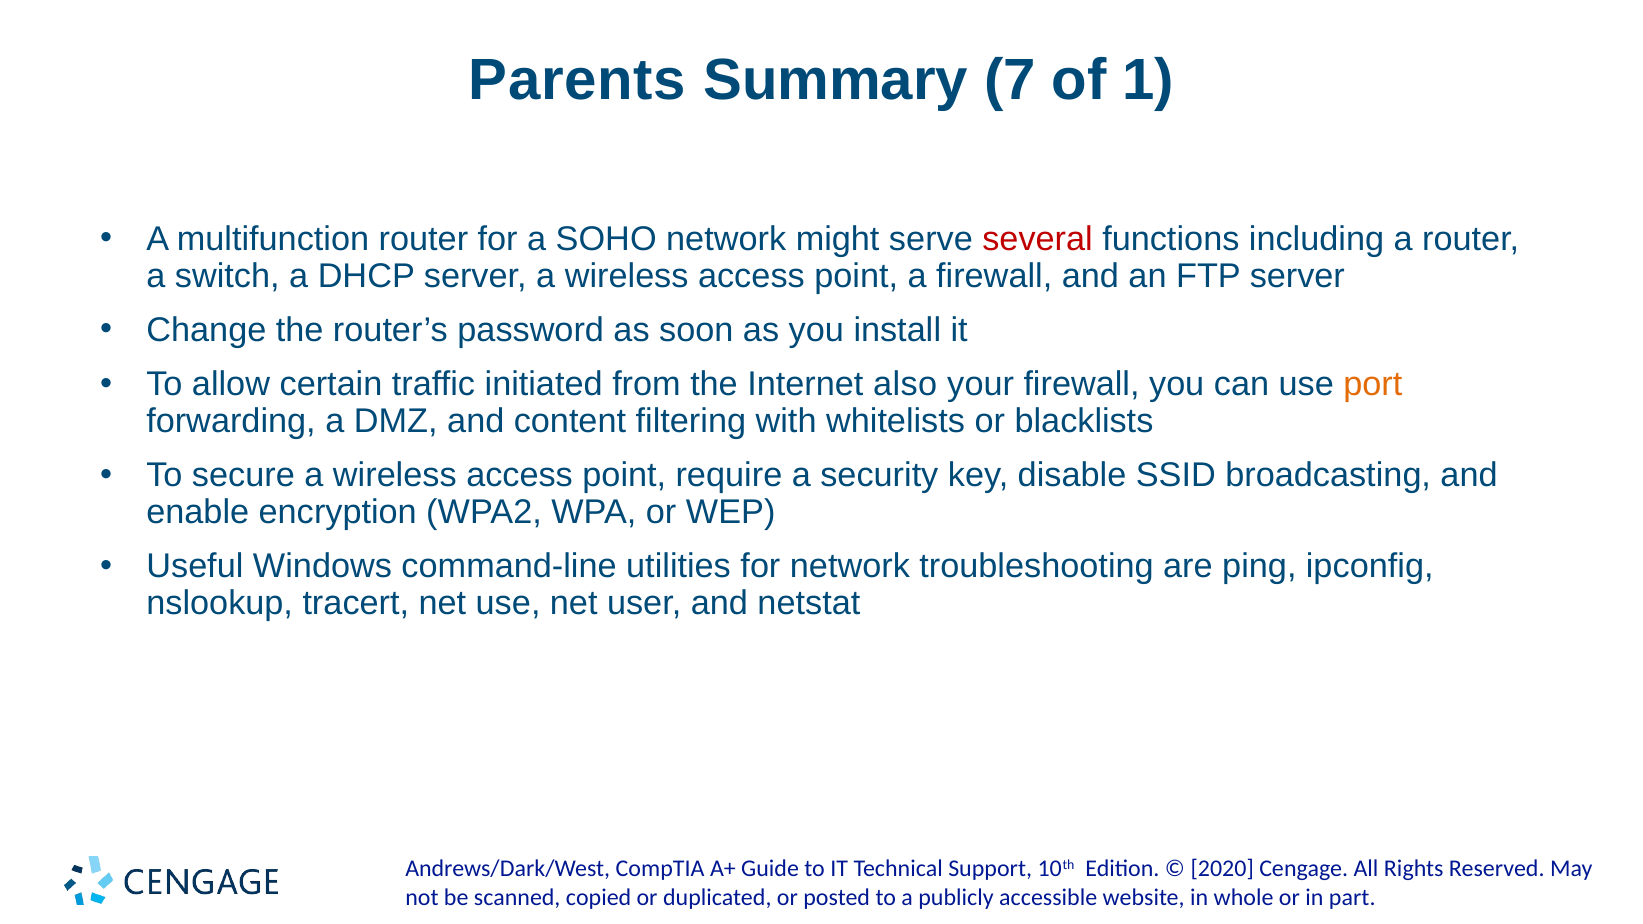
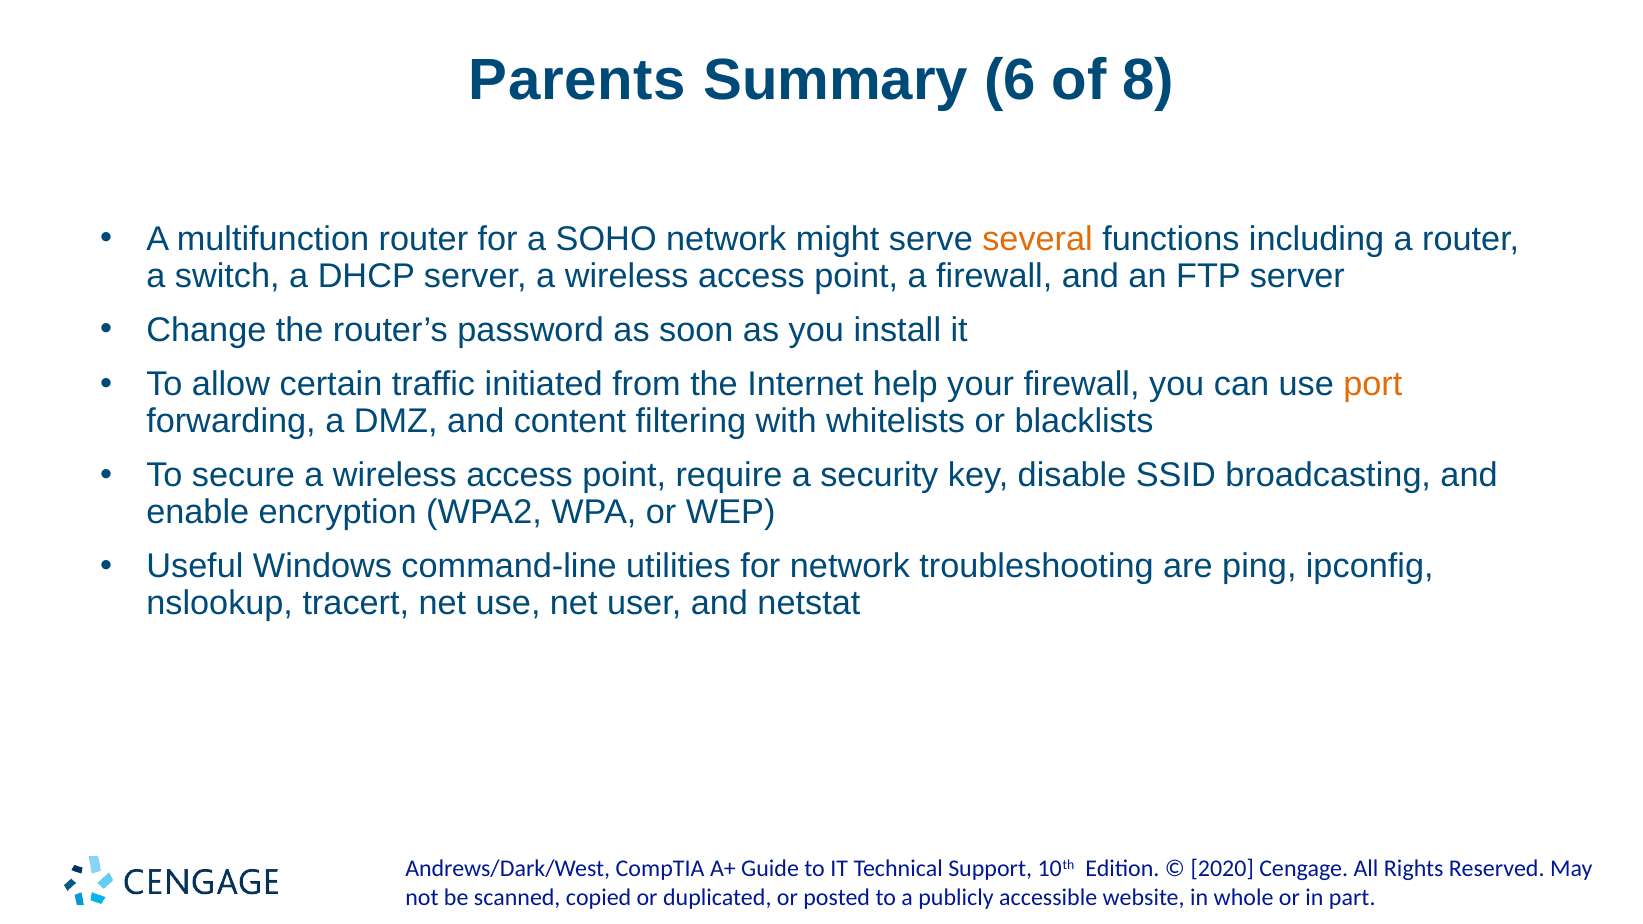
7: 7 -> 6 (1010, 80)
1: 1 -> 8 (1149, 80)
several colour: red -> orange (1038, 239)
also: also -> help (905, 384)
